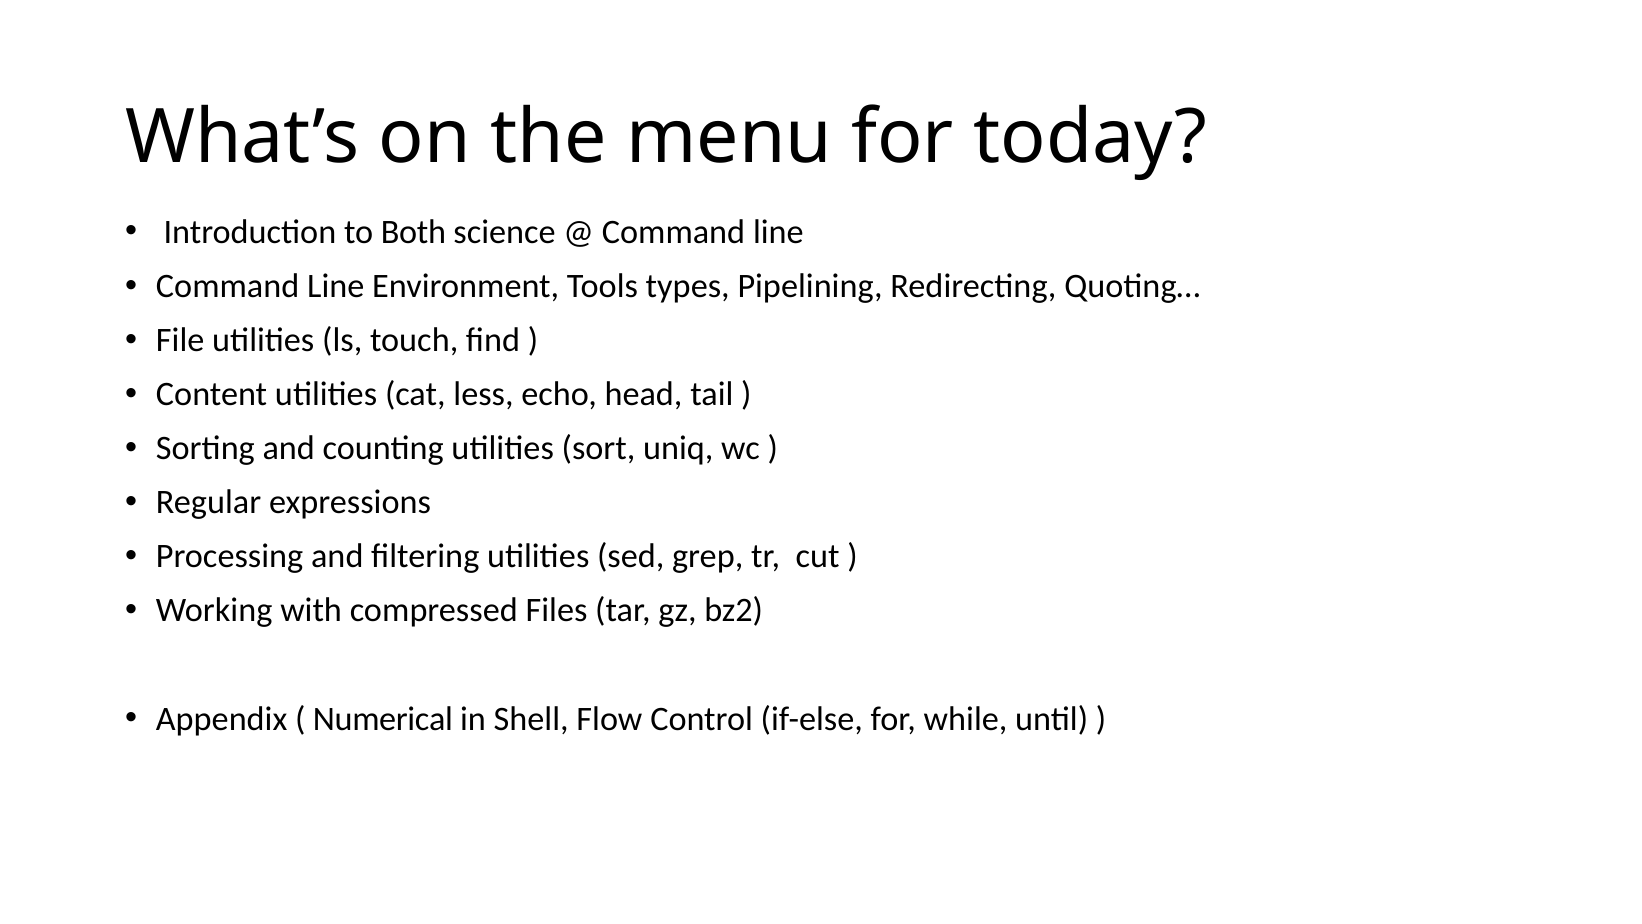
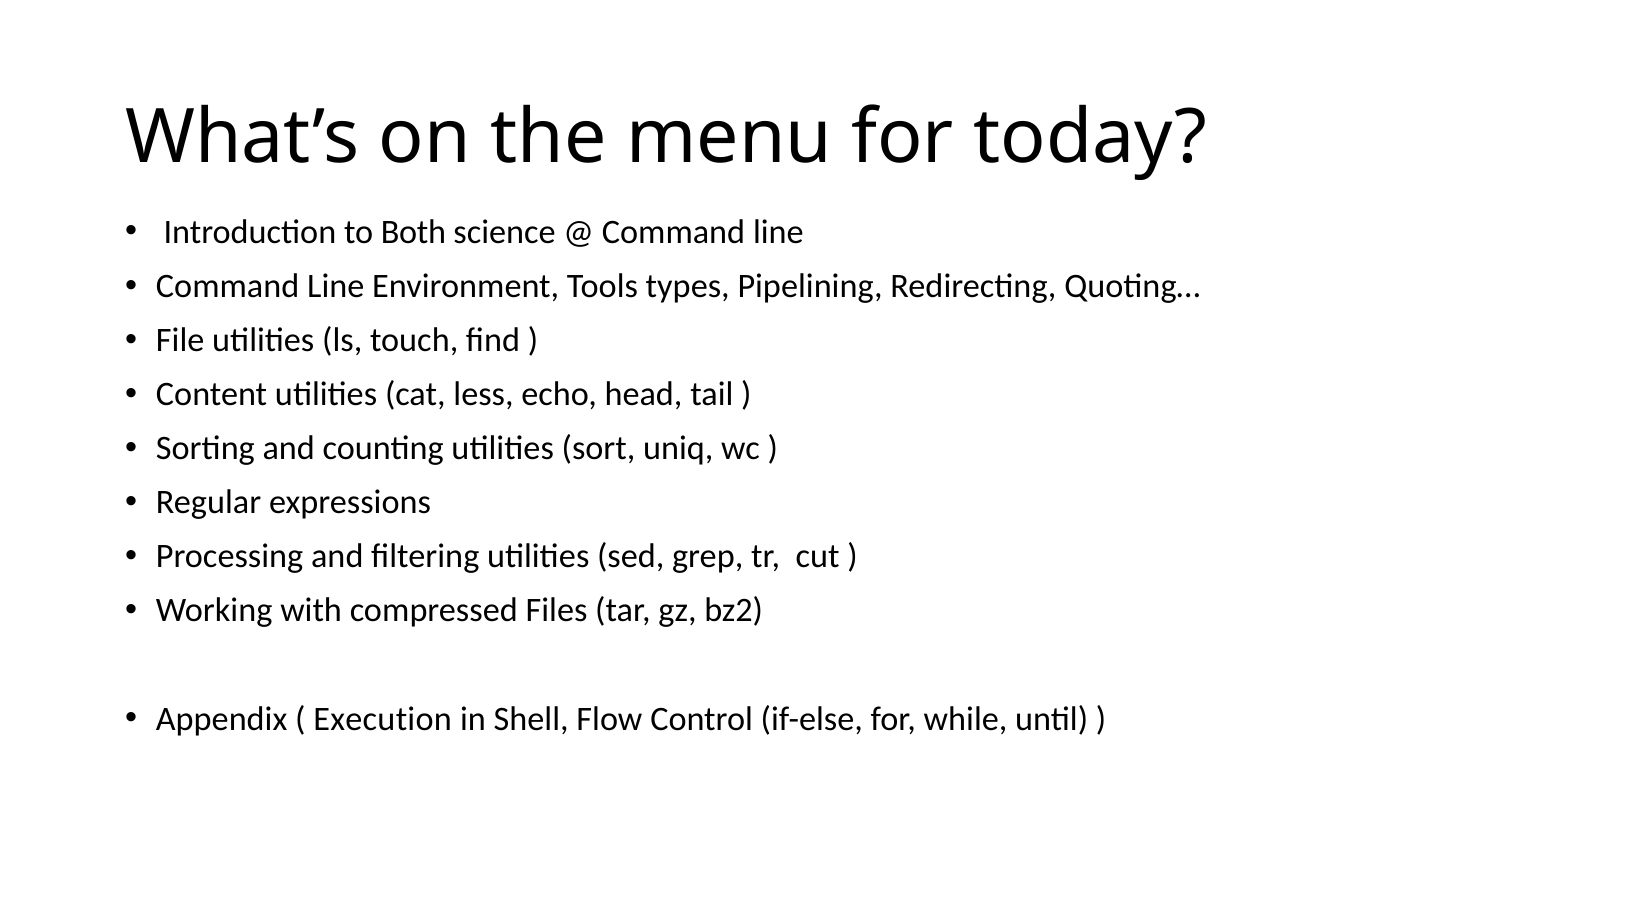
Numerical: Numerical -> Execution (383, 718)
